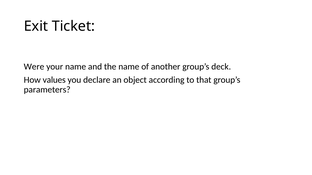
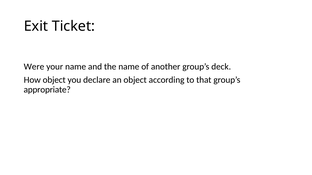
How values: values -> object (54, 80)
parameters: parameters -> appropriate (47, 90)
